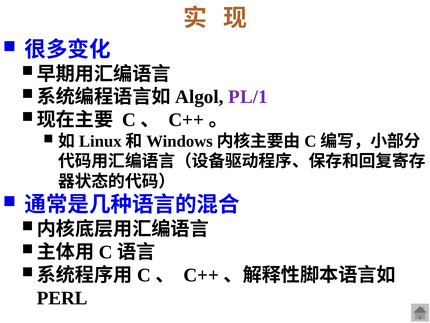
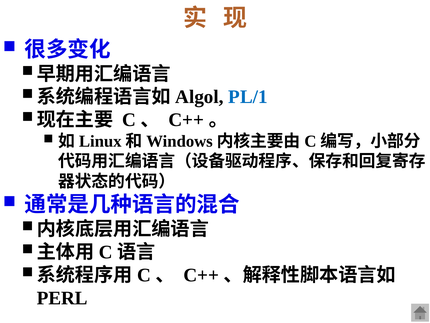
PL/1 colour: purple -> blue (248, 97)
